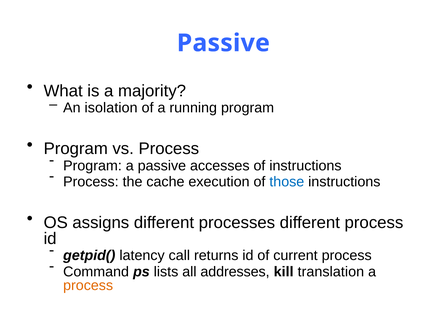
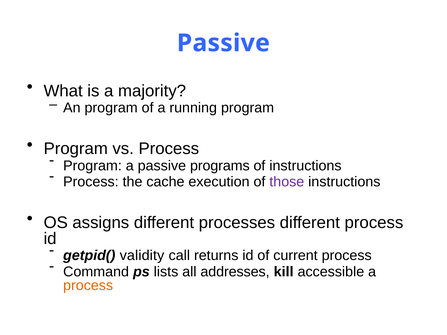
An isolation: isolation -> program (111, 108)
accesses: accesses -> programs (220, 166)
those colour: blue -> purple (287, 182)
latency: latency -> validity (142, 256)
translation: translation -> accessible (331, 272)
